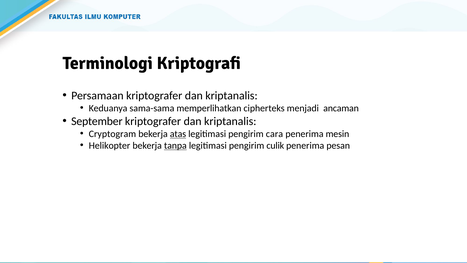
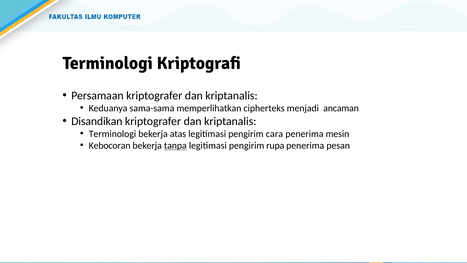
September: September -> Disandikan (97, 121)
Cryptogram: Cryptogram -> Terminologi (112, 134)
atas underline: present -> none (178, 134)
Helikopter: Helikopter -> Kebocoran (110, 145)
culik: culik -> rupa (275, 145)
